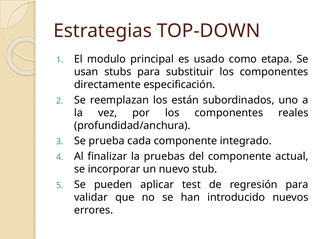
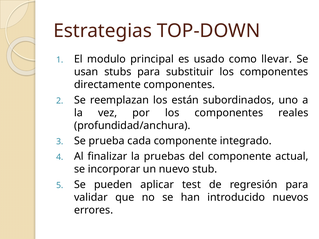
etapa: etapa -> llevar (277, 59)
directamente especificación: especificación -> componentes (179, 85)
